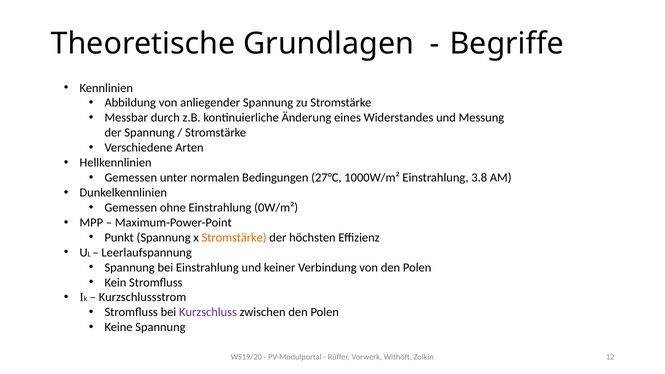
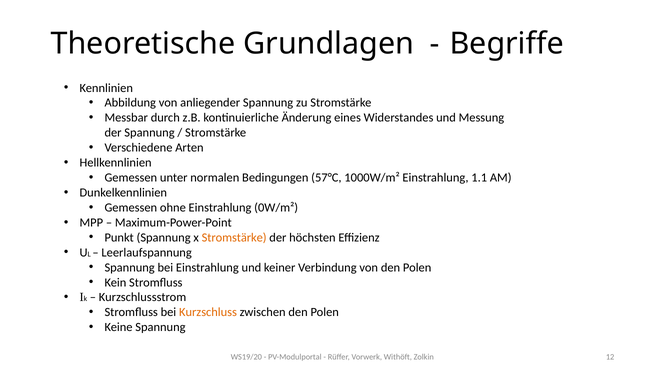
27°C: 27°C -> 57°C (326, 178)
3.8: 3.8 -> 1.1 (479, 178)
Kurzschluss colour: purple -> orange (208, 312)
